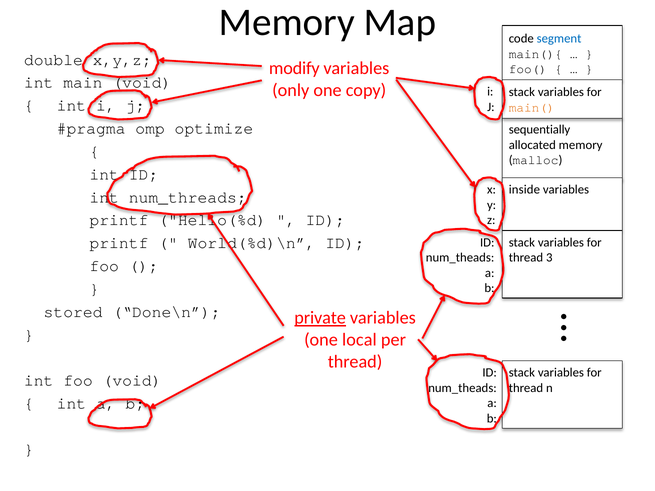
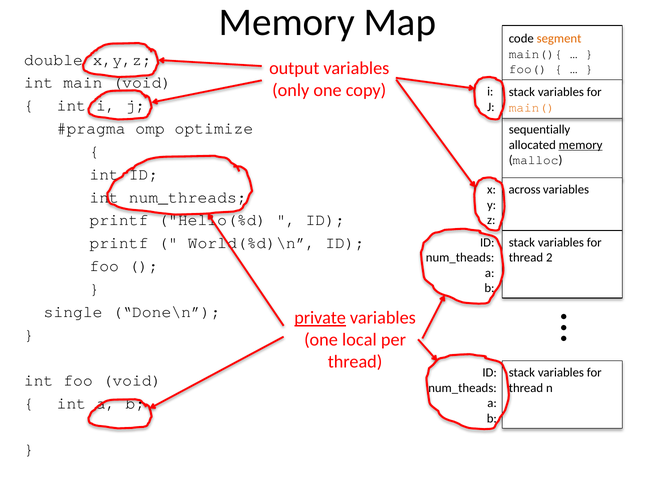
segment colour: blue -> orange (559, 39)
modify: modify -> output (294, 68)
memory underline: none -> present (581, 145)
inside: inside -> across (525, 190)
3: 3 -> 2 (549, 258)
stored: stored -> single (73, 312)
